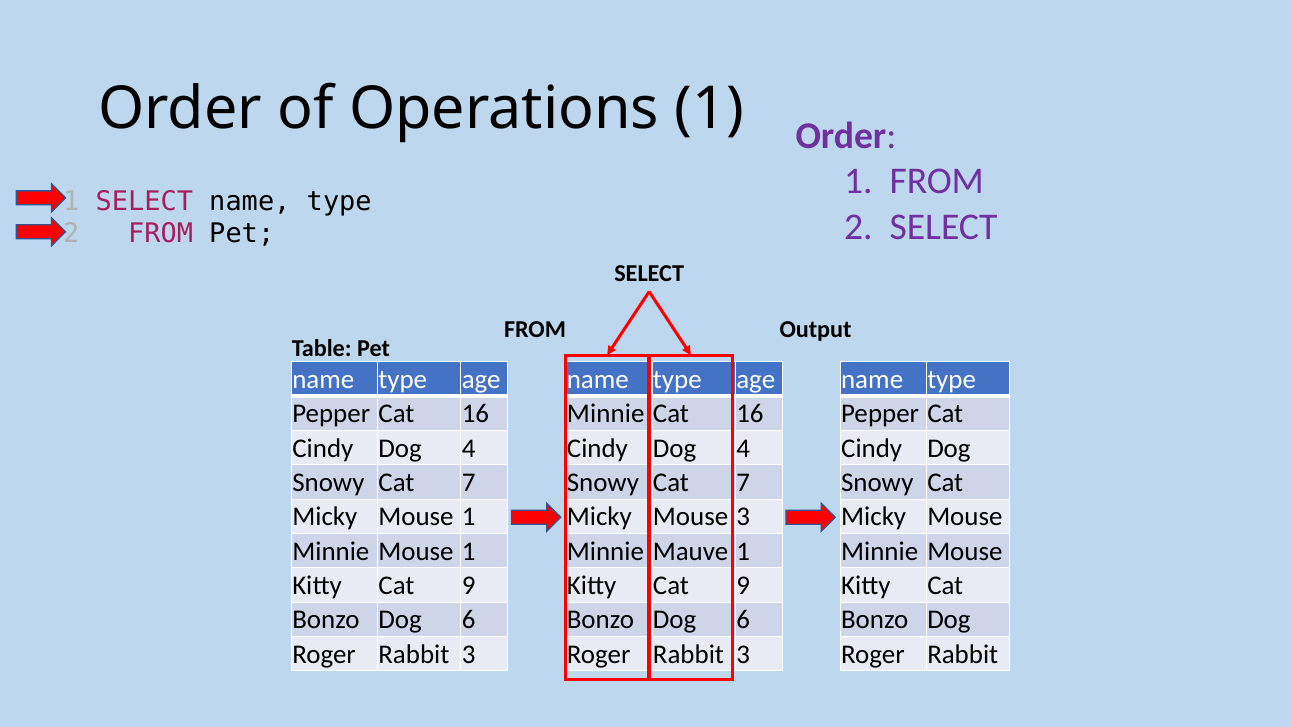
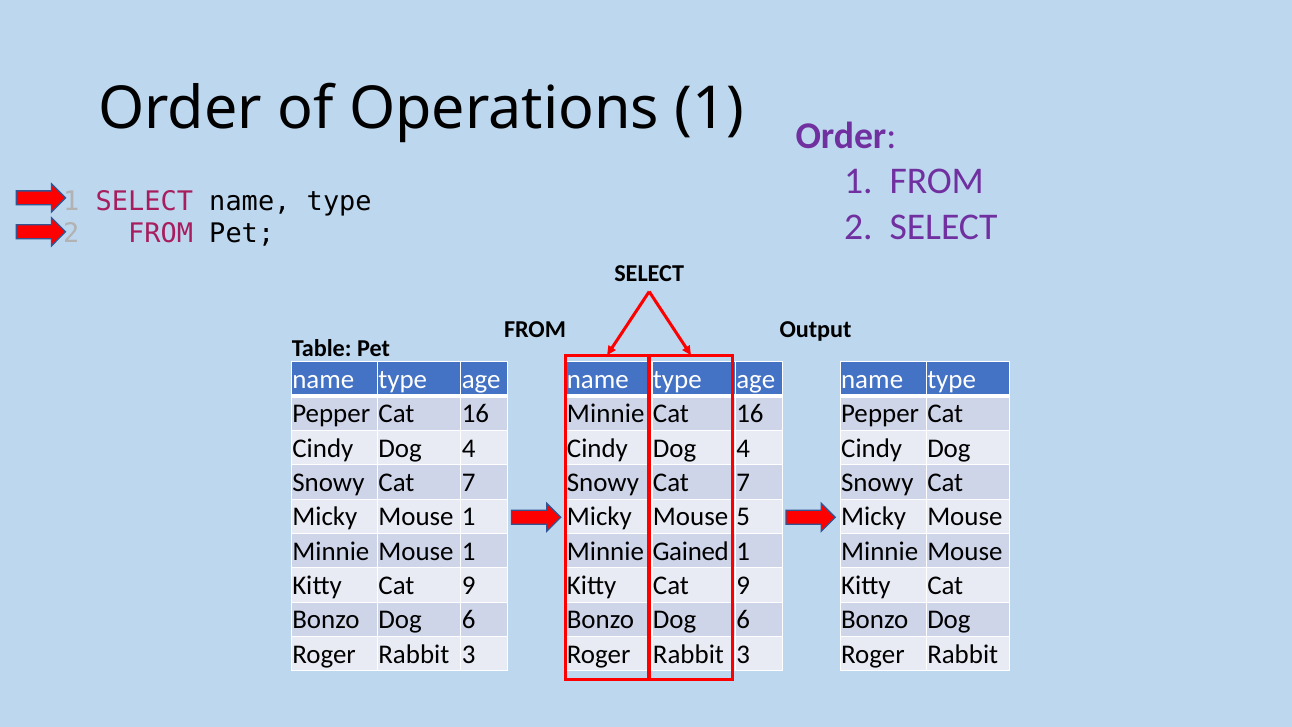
Mouse 3: 3 -> 5 (743, 517)
Mauve: Mauve -> Gained (691, 551)
